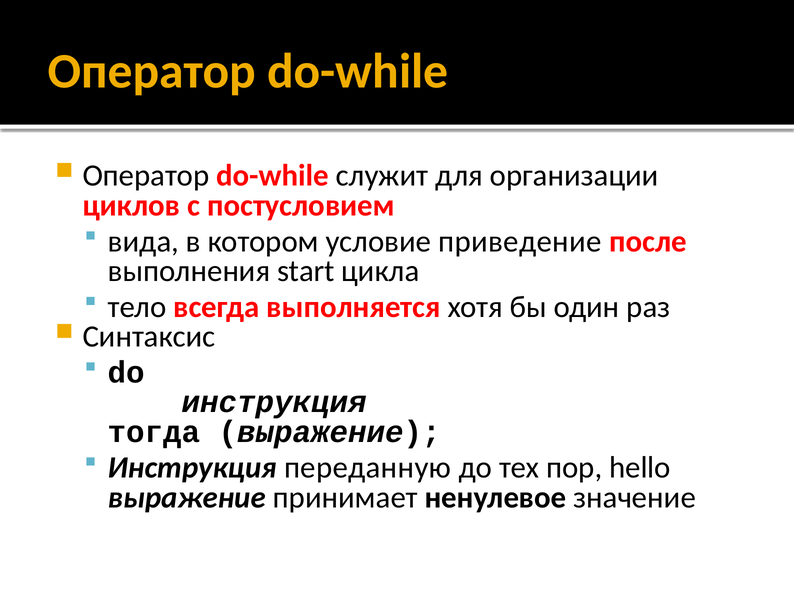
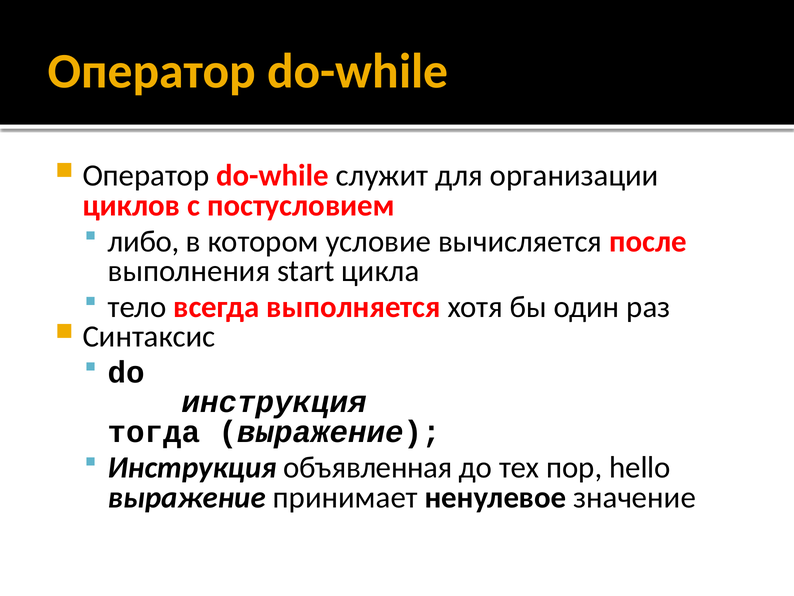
вида: вида -> либо (144, 241)
приведение: приведение -> вычисляется (520, 241)
переданную: переданную -> объявленная (368, 467)
